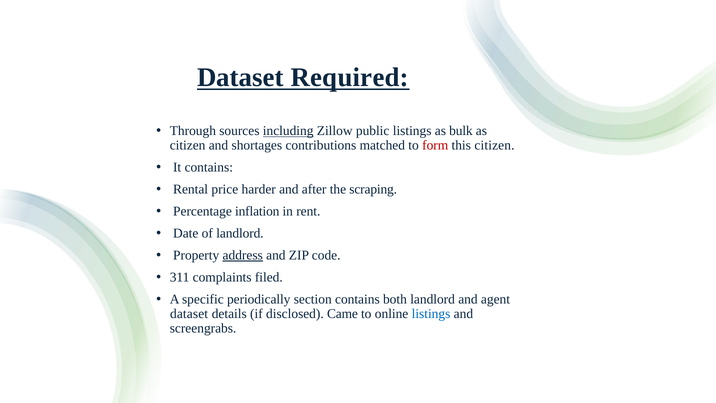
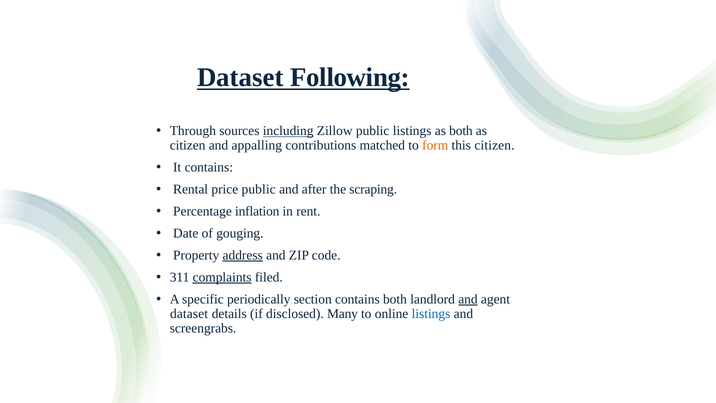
Required: Required -> Following (350, 77)
as bulk: bulk -> both (461, 131)
shortages: shortages -> appalling (257, 145)
form colour: red -> orange (435, 145)
price harder: harder -> public (259, 189)
of landlord: landlord -> gouging (240, 233)
complaints underline: none -> present (222, 277)
and underline: none -> present (468, 299)
Came: Came -> Many (342, 314)
